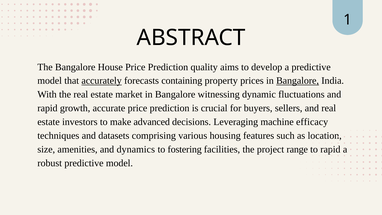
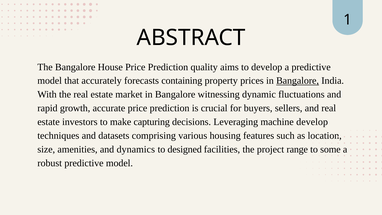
accurately underline: present -> none (102, 81)
advanced: advanced -> capturing (152, 122)
machine efficacy: efficacy -> develop (312, 122)
fostering: fostering -> designed (185, 149)
to rapid: rapid -> some (330, 149)
